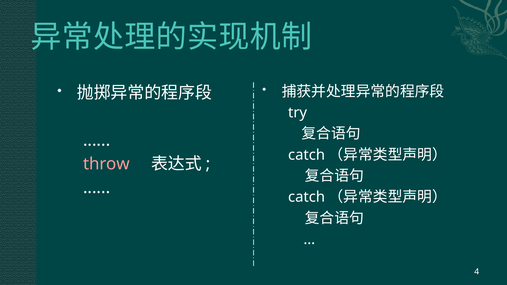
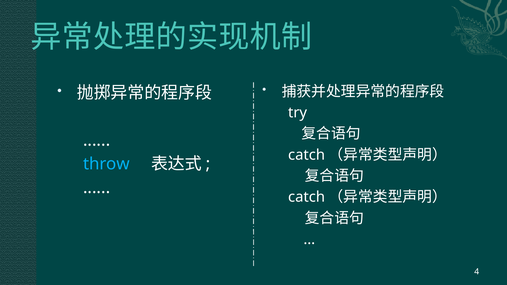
throw colour: pink -> light blue (106, 164)
